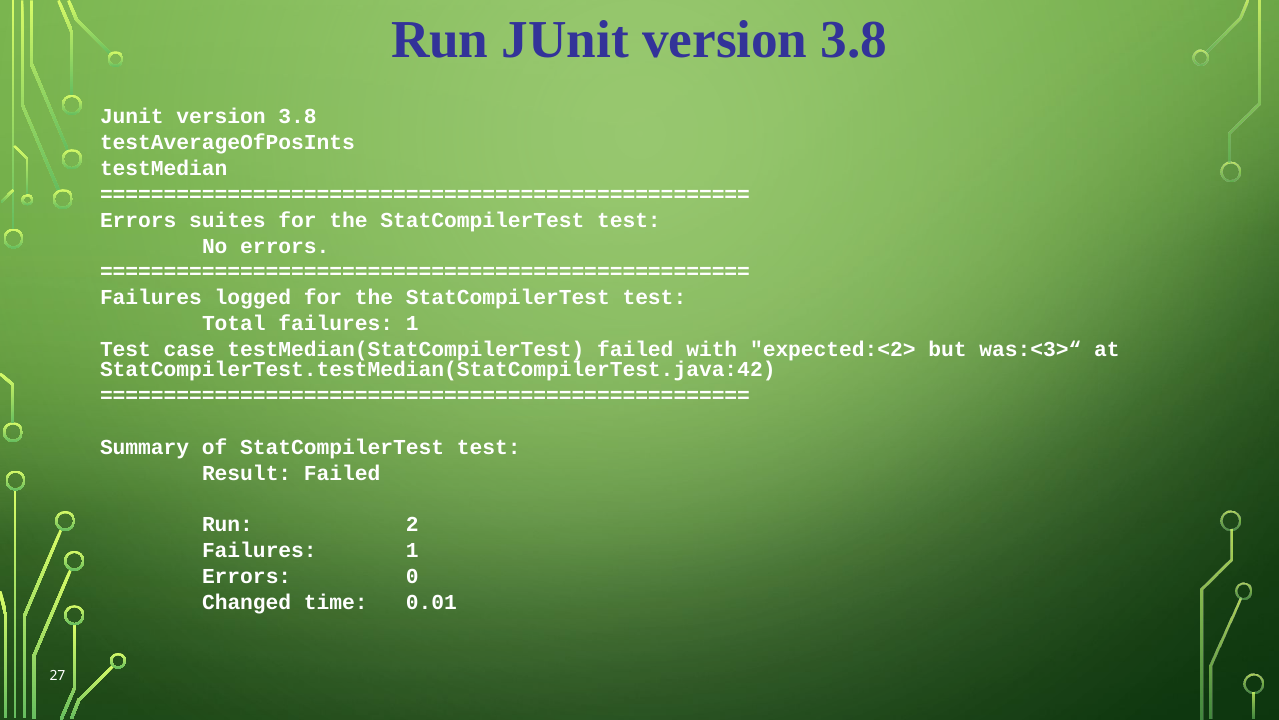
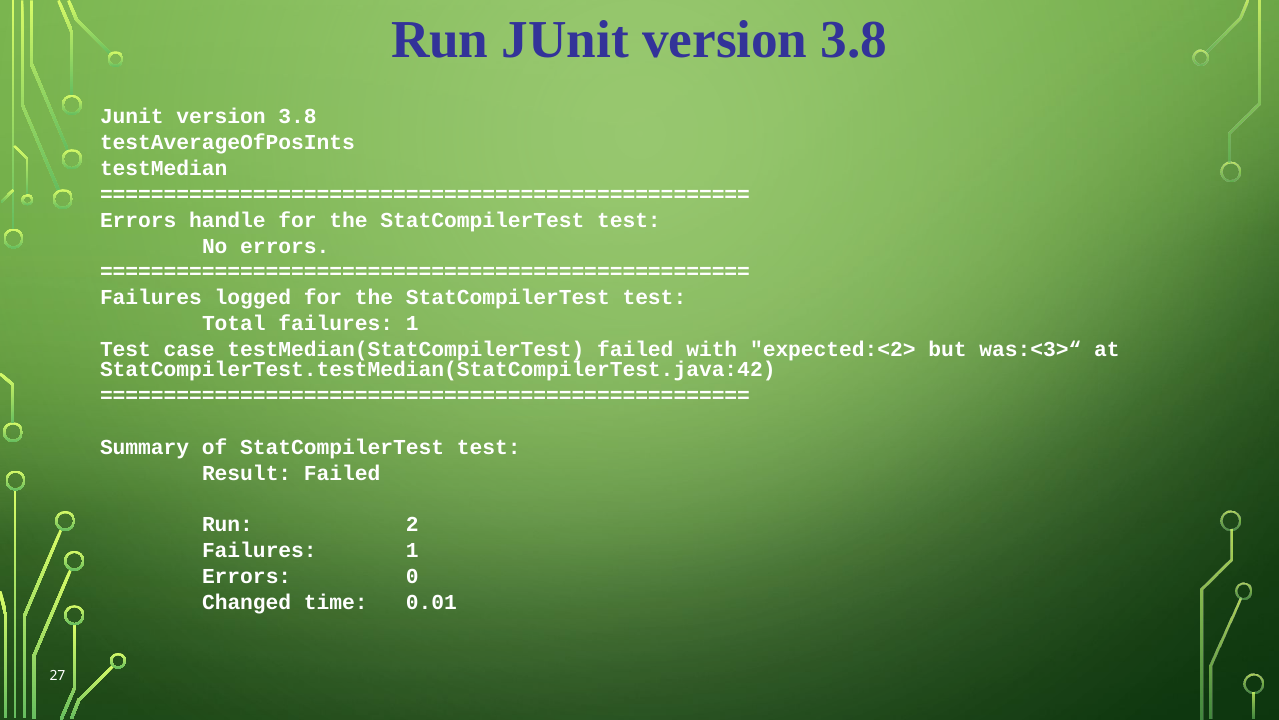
suites: suites -> handle (227, 220)
